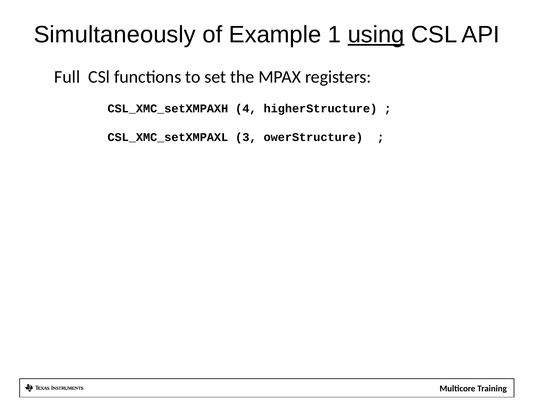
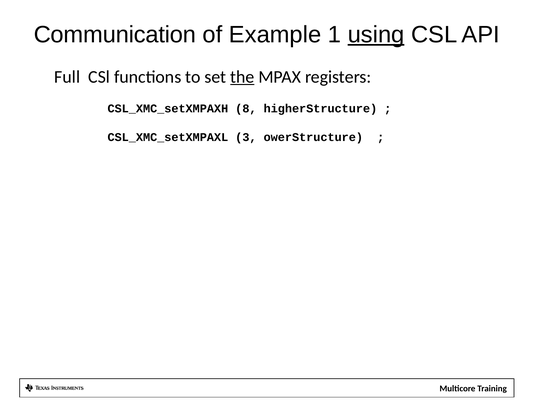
Simultaneously: Simultaneously -> Communication (115, 35)
the underline: none -> present (242, 77)
4: 4 -> 8 (246, 108)
